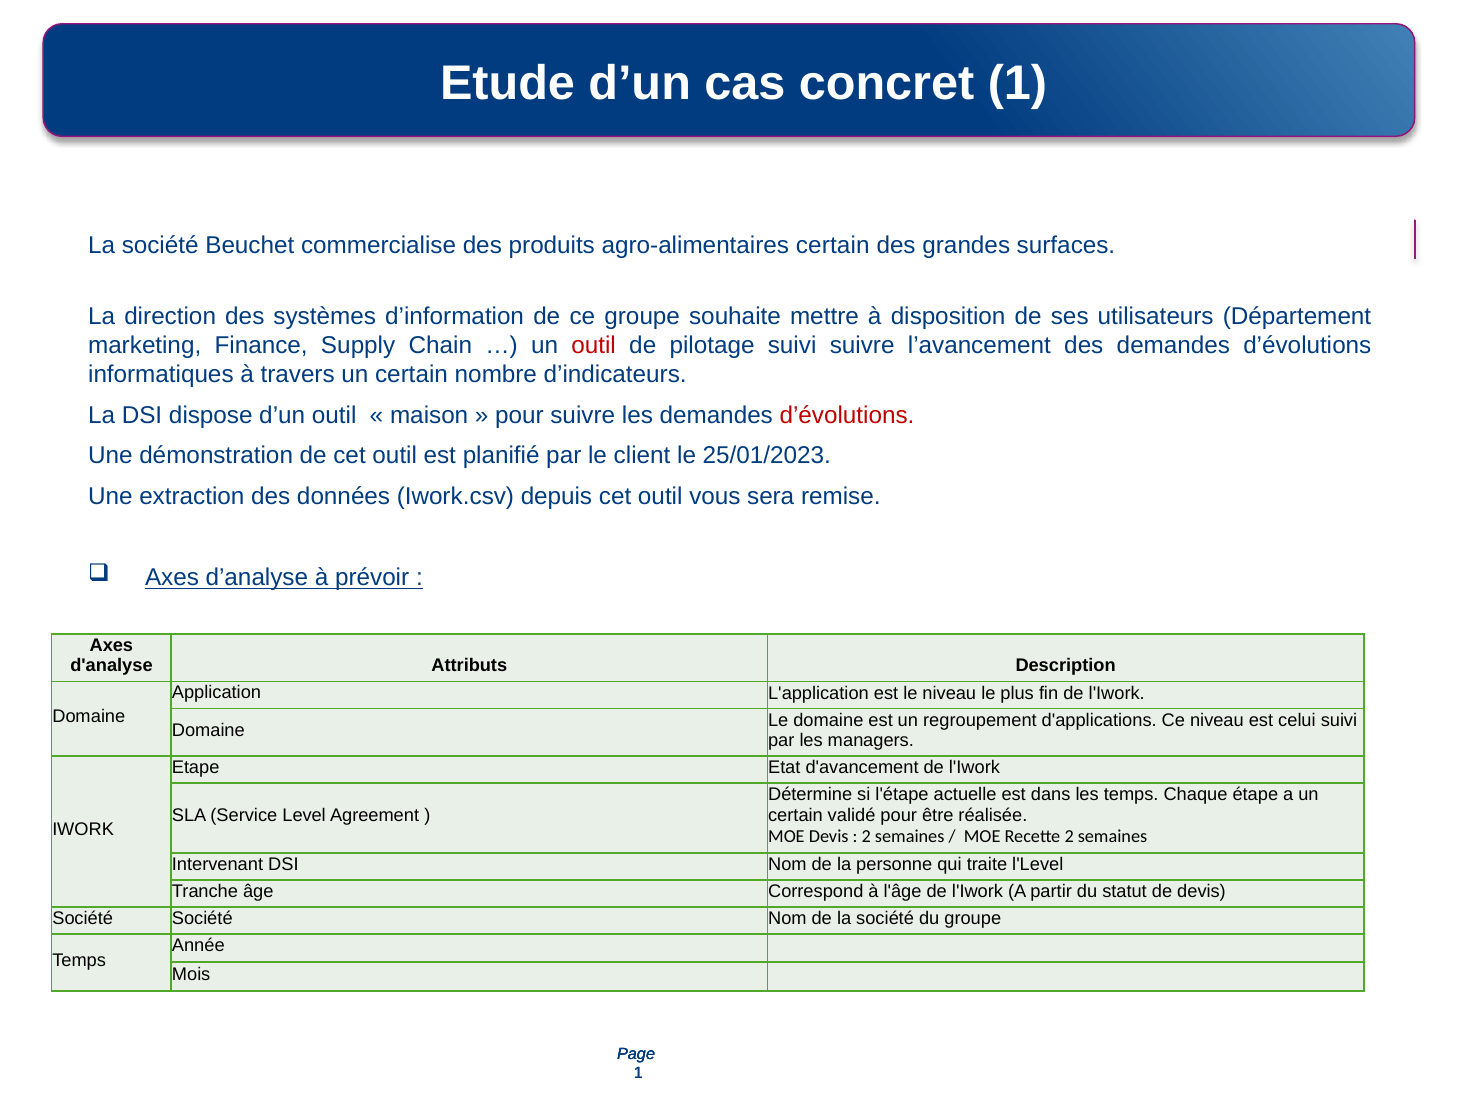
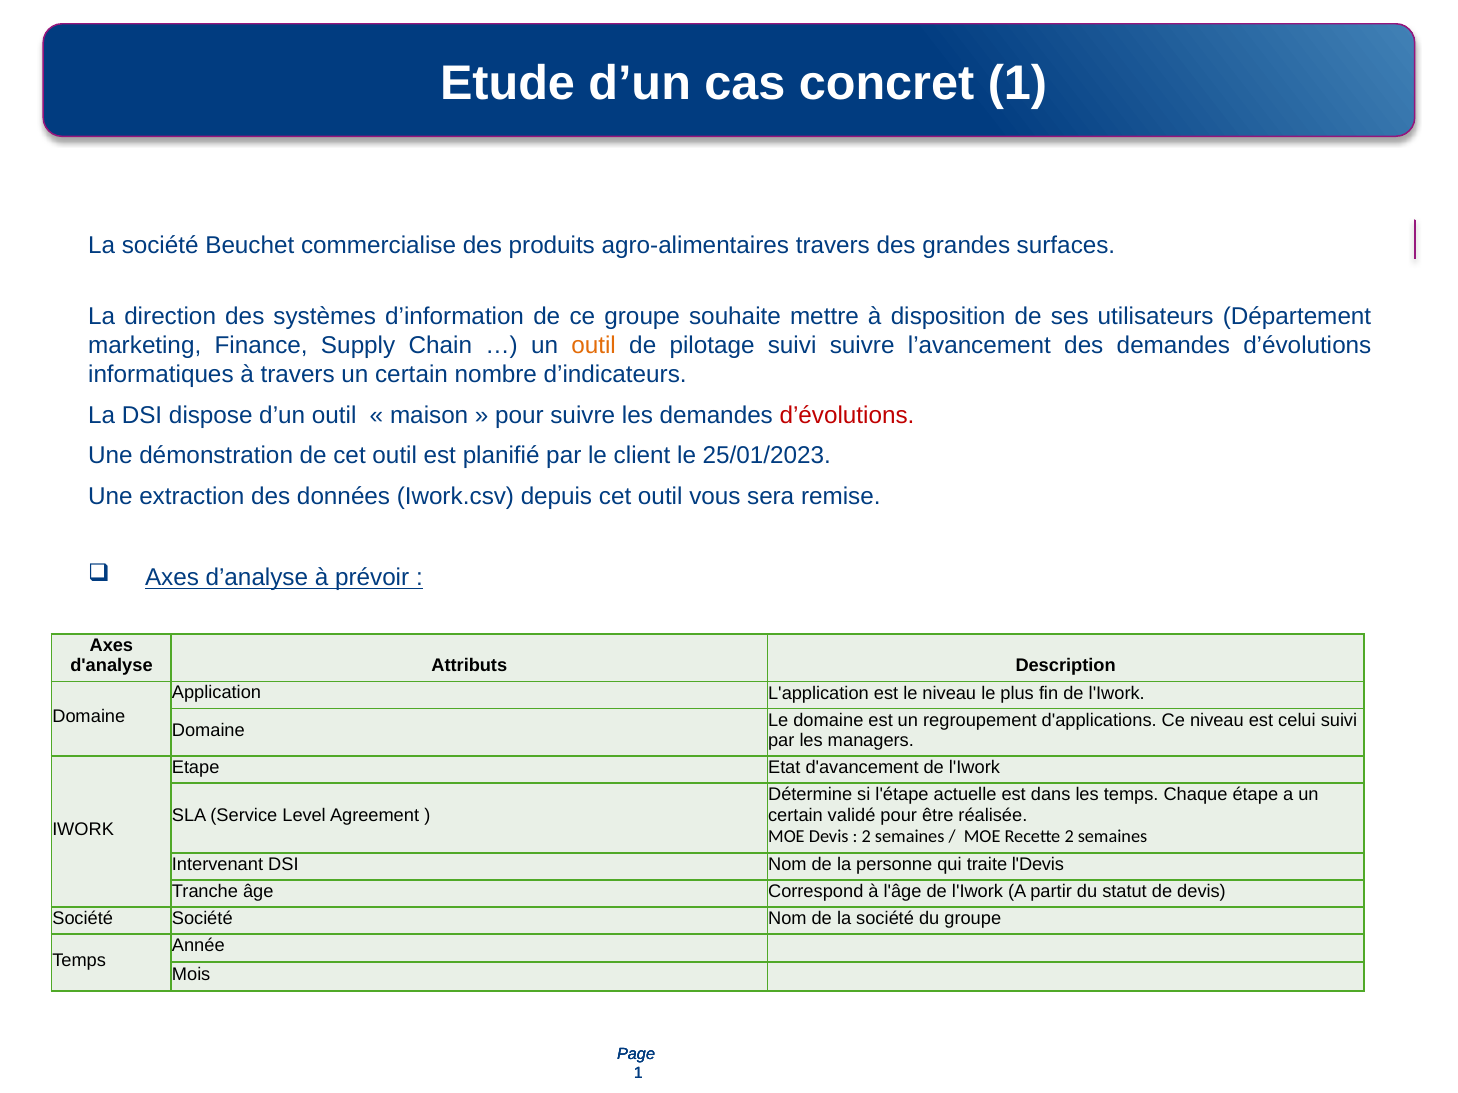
agro-alimentaires certain: certain -> travers (833, 245)
outil colour: red -> orange (594, 346)
l'Level: l'Level -> l'Devis (1038, 865)
